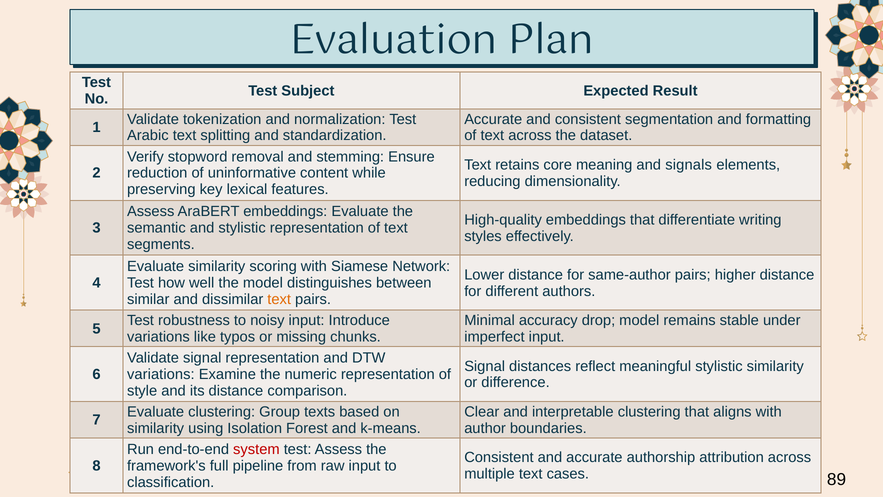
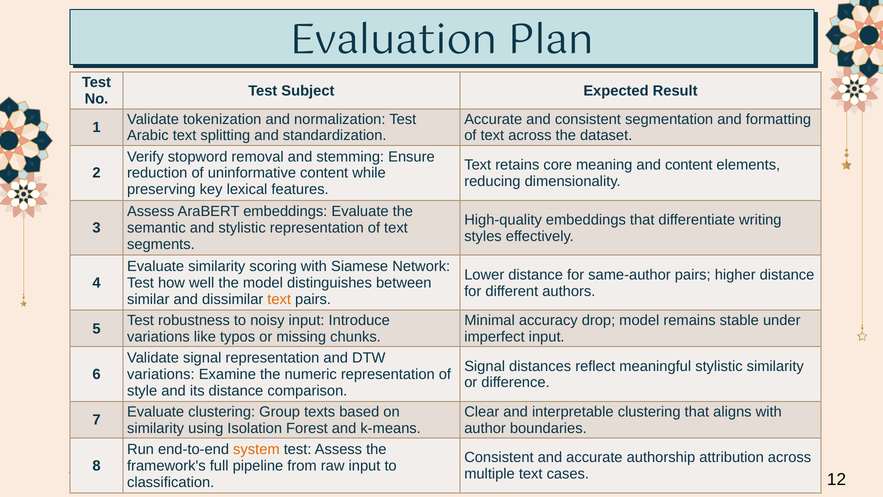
and signals: signals -> content (689, 165)
system colour: red -> orange (256, 449)
89: 89 -> 12 (837, 479)
